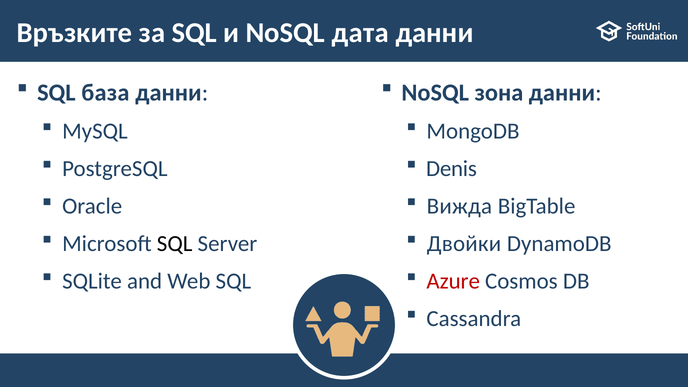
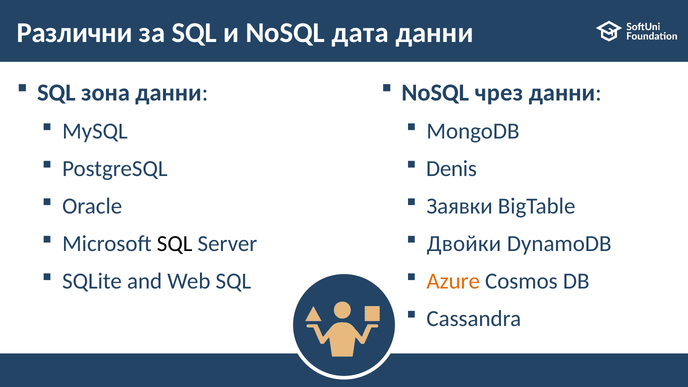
Връзките: Връзките -> Различни (75, 33)
база: база -> зона (106, 93)
зона: зона -> чрез (499, 93)
Вижда: Вижда -> Заявки (460, 206)
Azure colour: red -> orange (453, 281)
